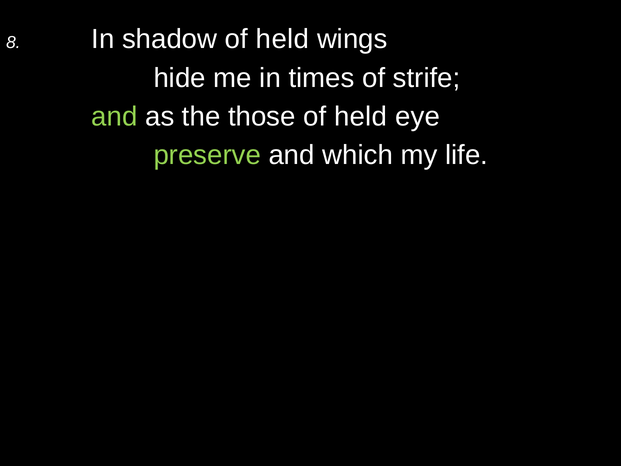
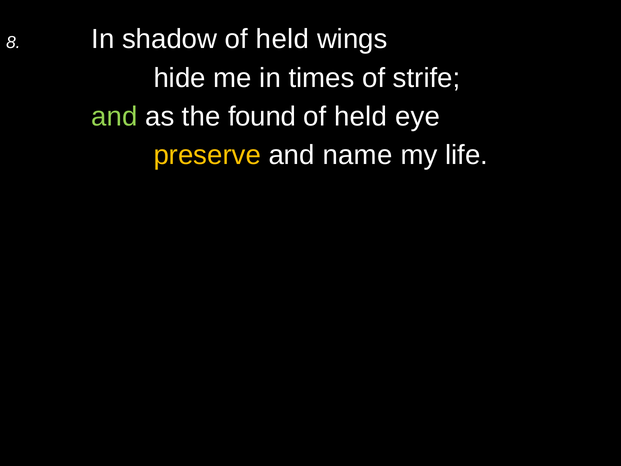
those: those -> found (262, 117)
preserve colour: light green -> yellow (207, 155)
which: which -> name (358, 155)
